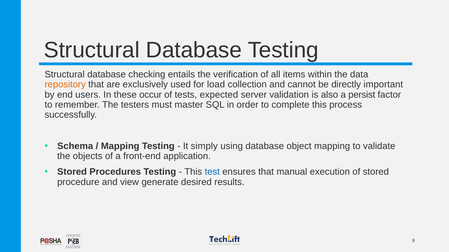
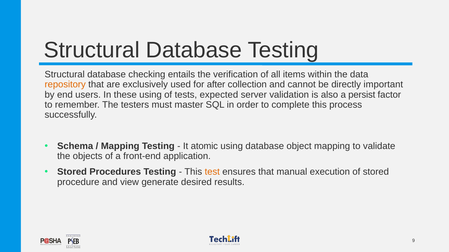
load: load -> after (216, 85)
these occur: occur -> using (151, 95)
simply: simply -> atomic (204, 146)
test colour: blue -> orange (212, 172)
